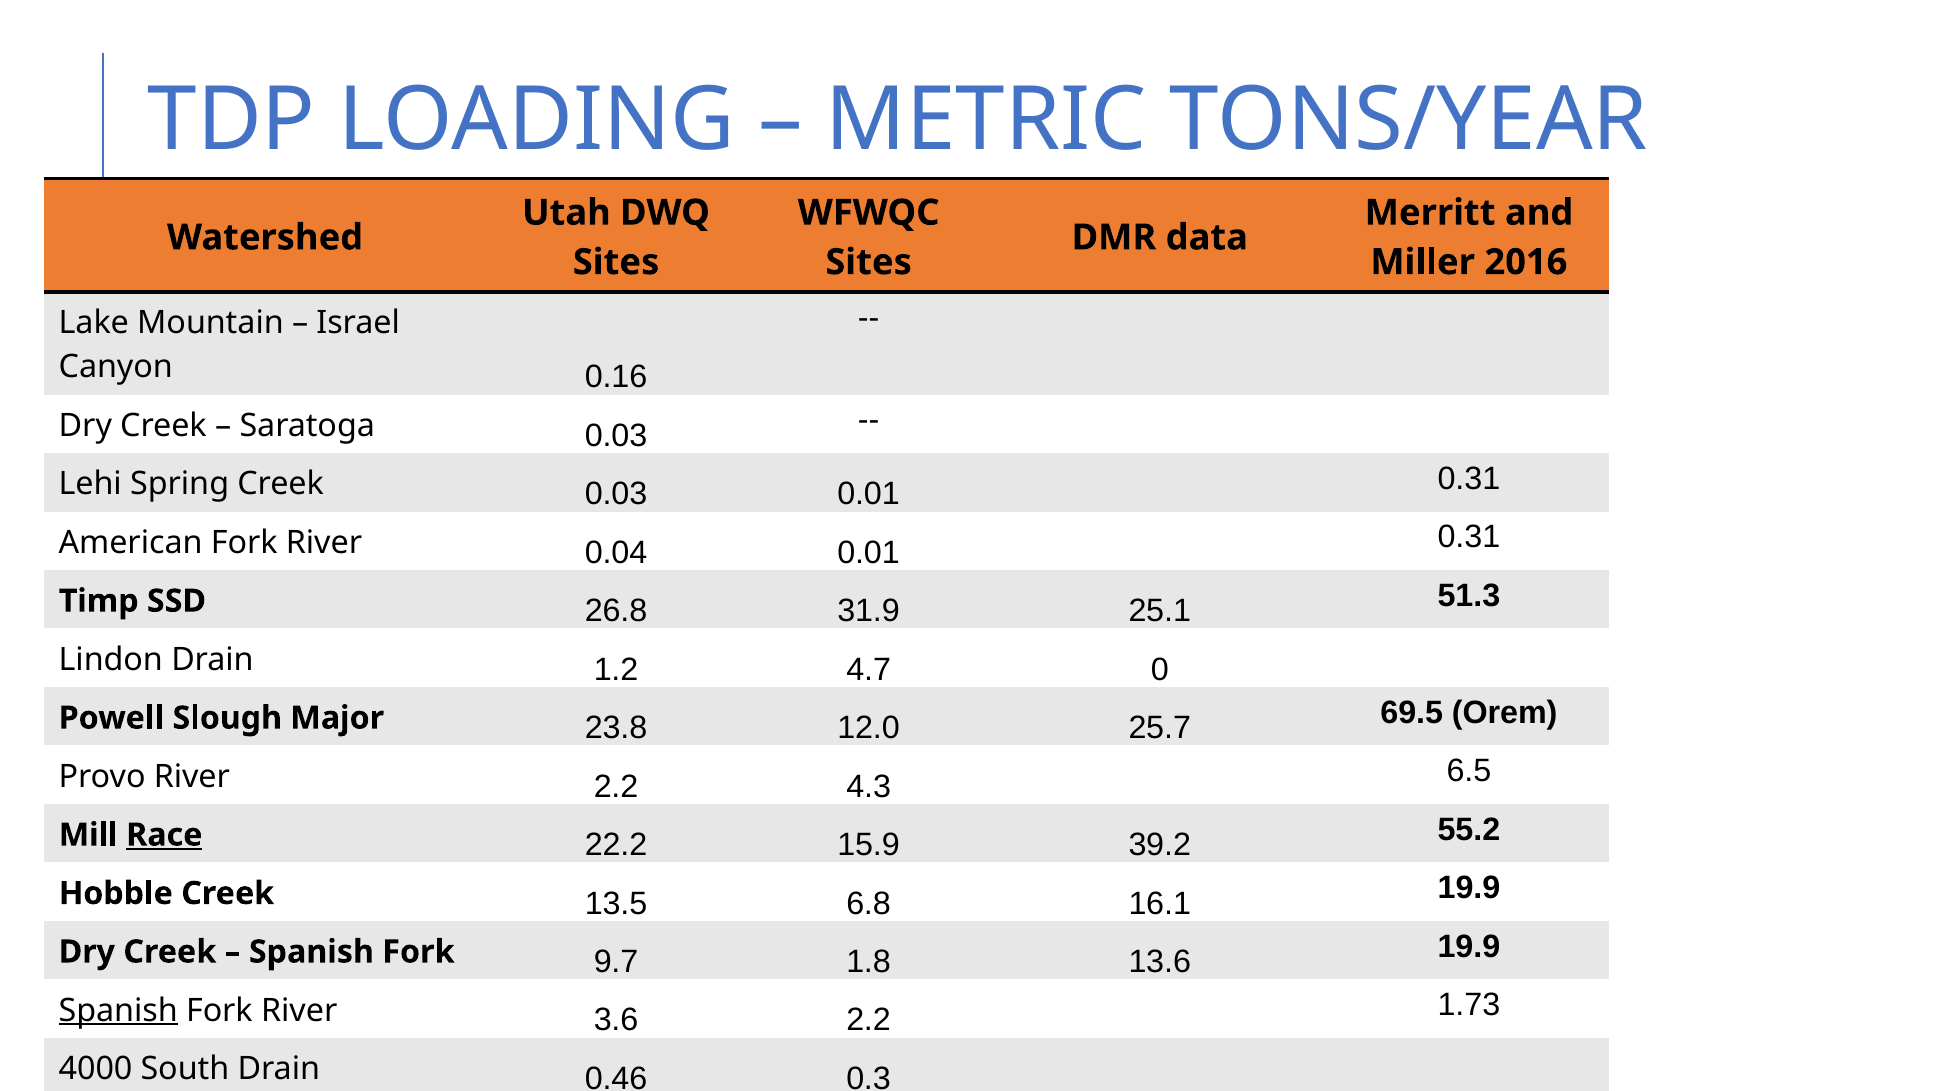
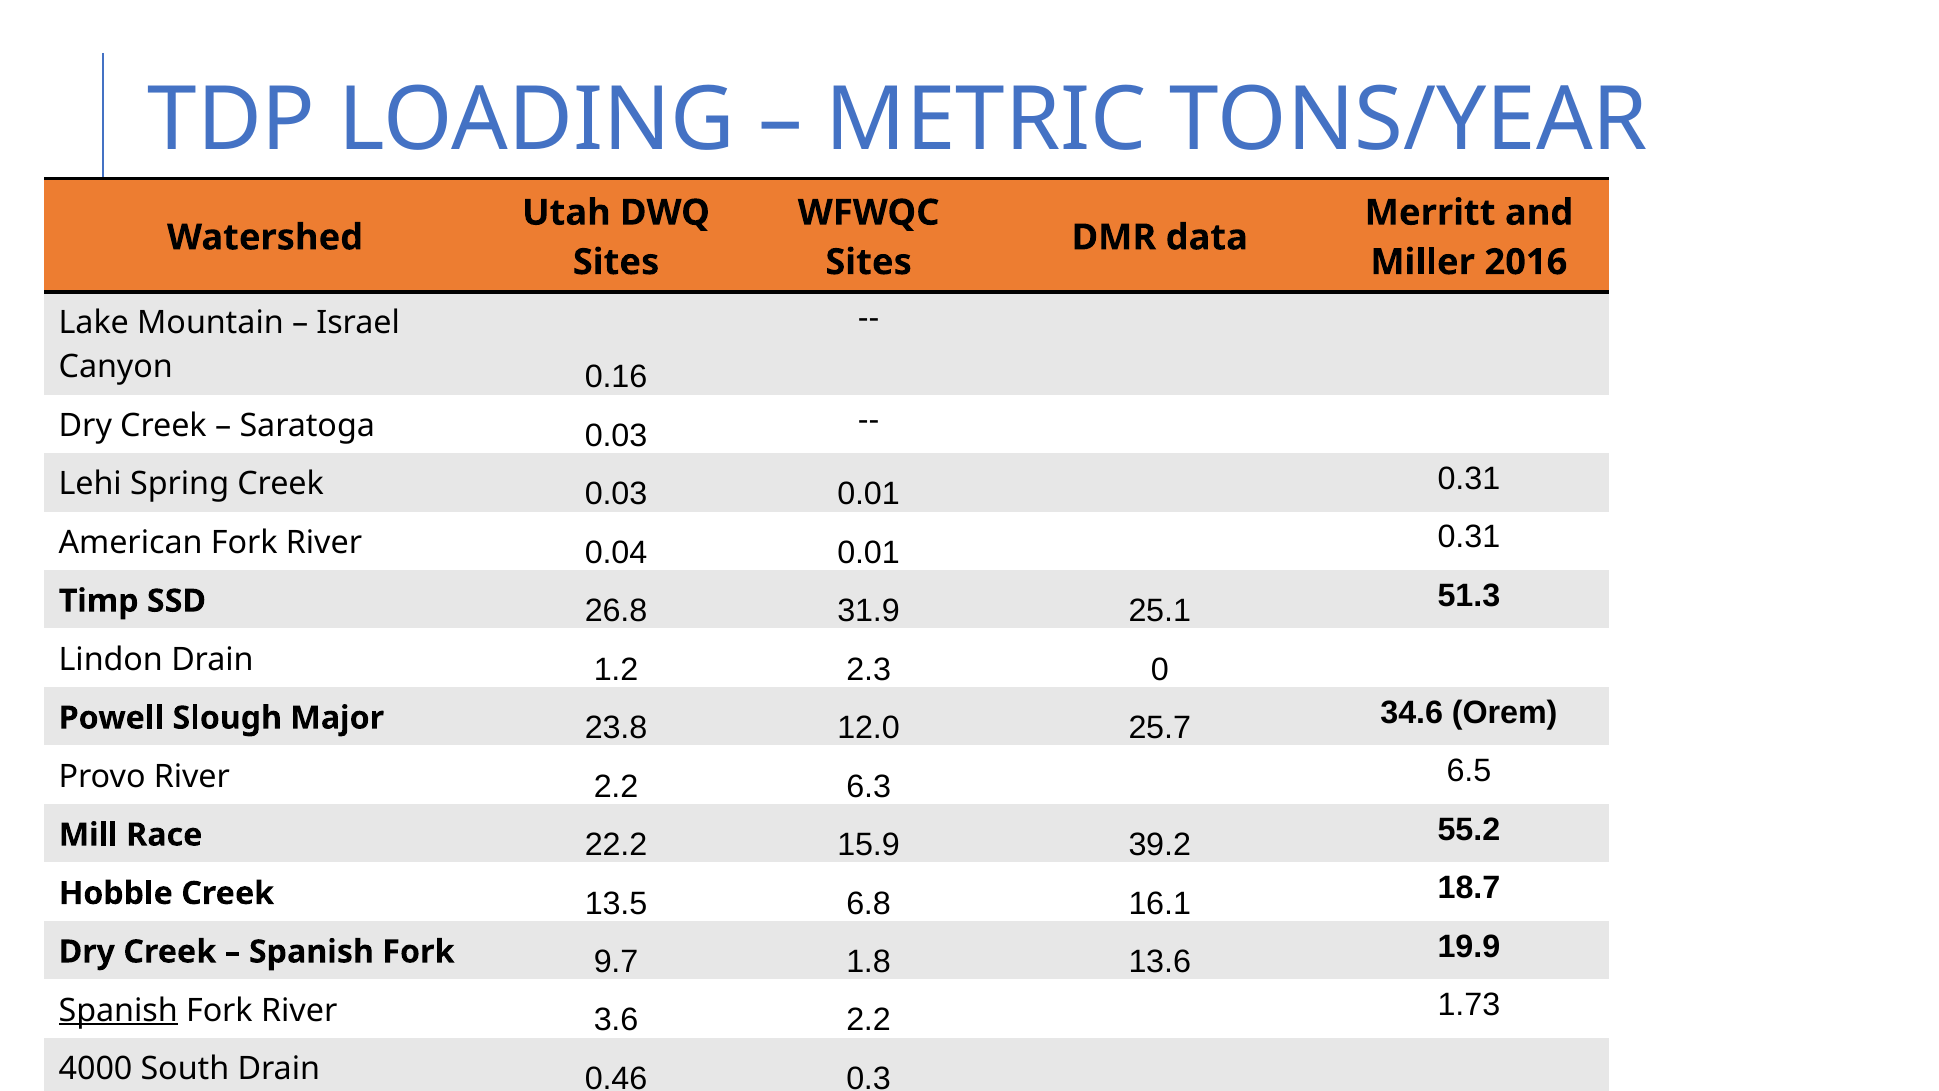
4.7: 4.7 -> 2.3 (869, 669)
69.5: 69.5 -> 34.6 (1412, 712)
4.3: 4.3 -> 6.3 (869, 786)
Race underline: present -> none (164, 835)
16.1 19.9: 19.9 -> 18.7 (1469, 888)
